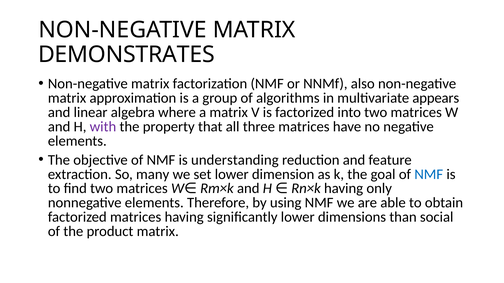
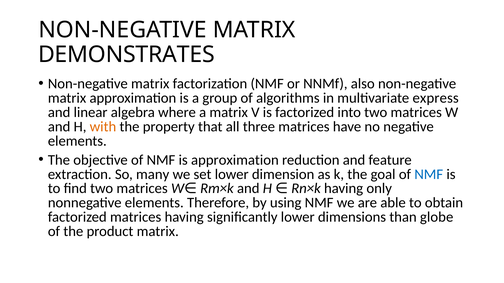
appears: appears -> express (436, 98)
with colour: purple -> orange (103, 127)
is understanding: understanding -> approximation (235, 160)
social: social -> globe (437, 217)
